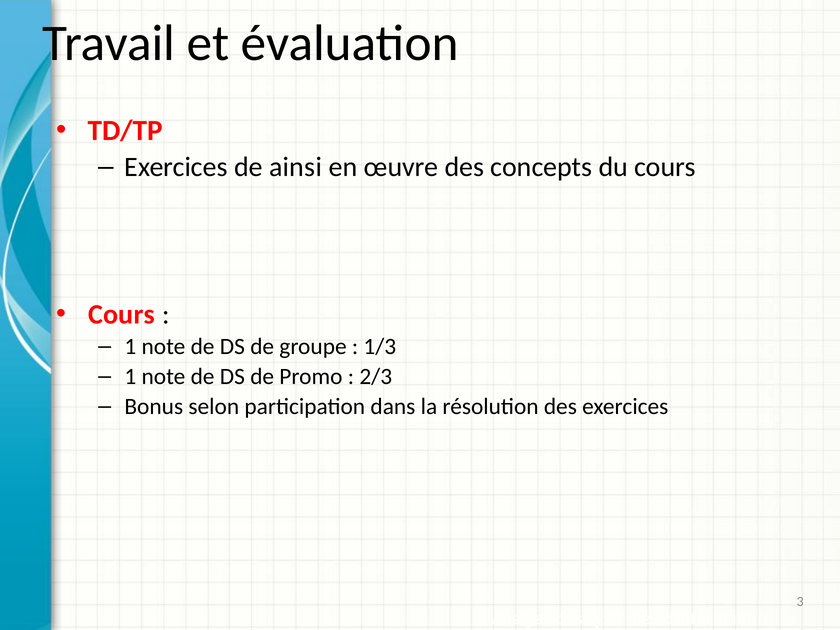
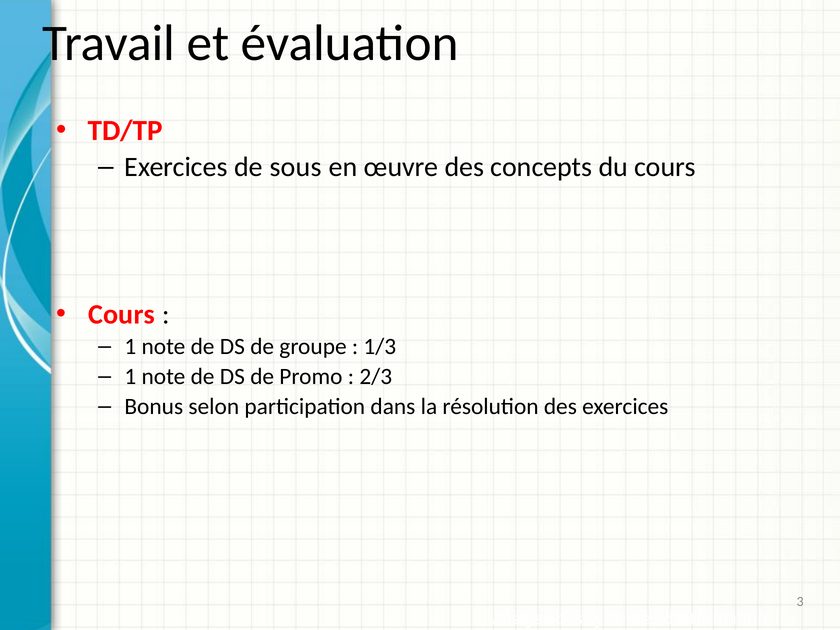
ainsi: ainsi -> sous (296, 167)
